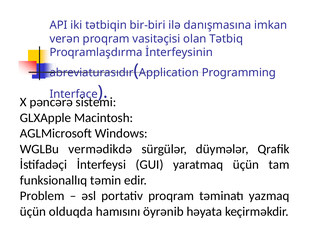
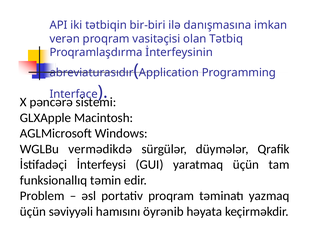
olduqda: olduqda -> səviyyəli (71, 211)
